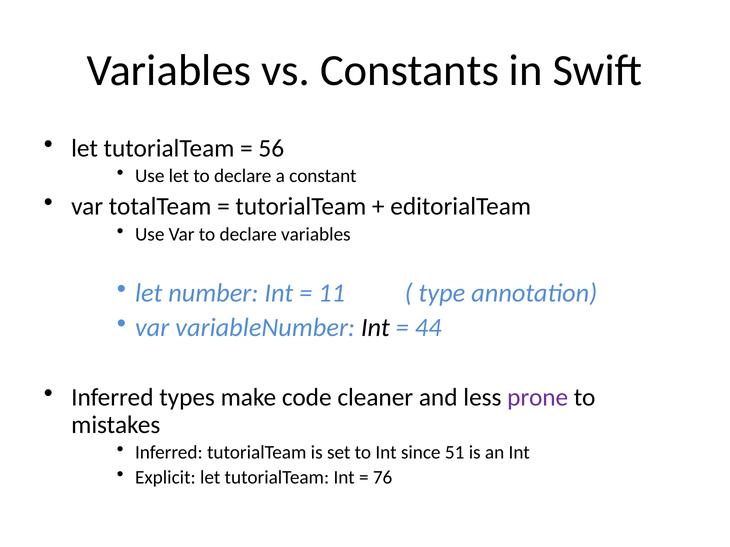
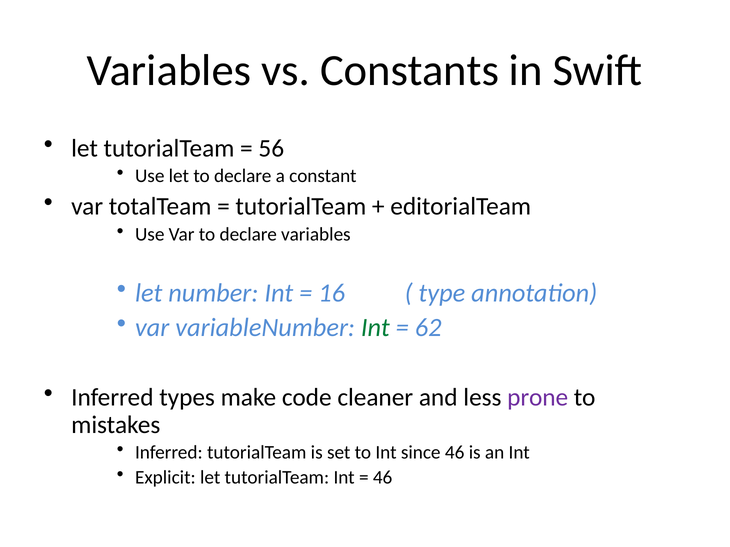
11: 11 -> 16 (332, 293)
Int colour: black -> green (375, 328)
44: 44 -> 62 (428, 328)
since 51: 51 -> 46 (455, 453)
76: 76 -> 46 (383, 478)
